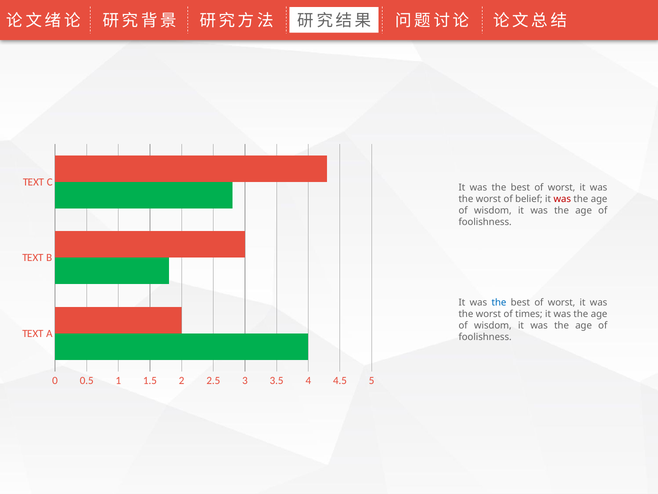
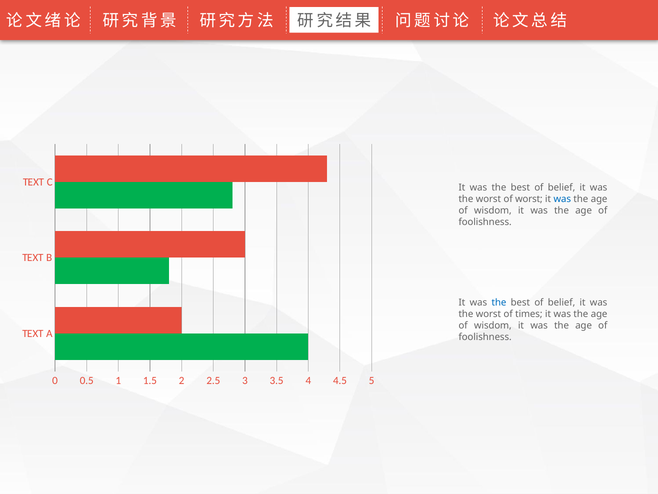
worst: worst -> belief (562, 188)
of belief: belief -> worst (529, 199)
was colour: red -> blue (562, 199)
worst: worst -> belief (562, 302)
